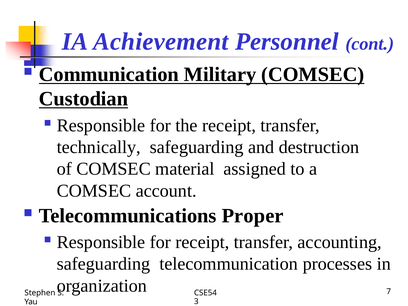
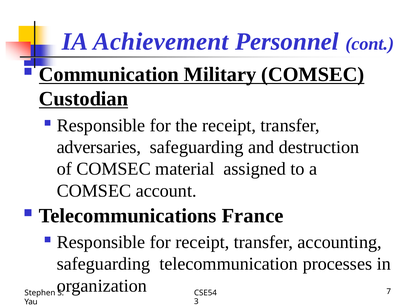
technically: technically -> adversaries (99, 147)
Proper: Proper -> France (253, 216)
